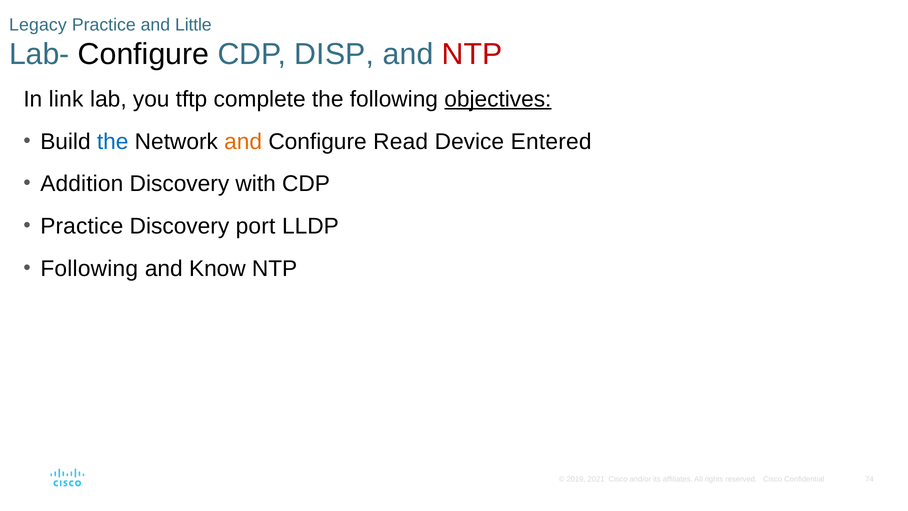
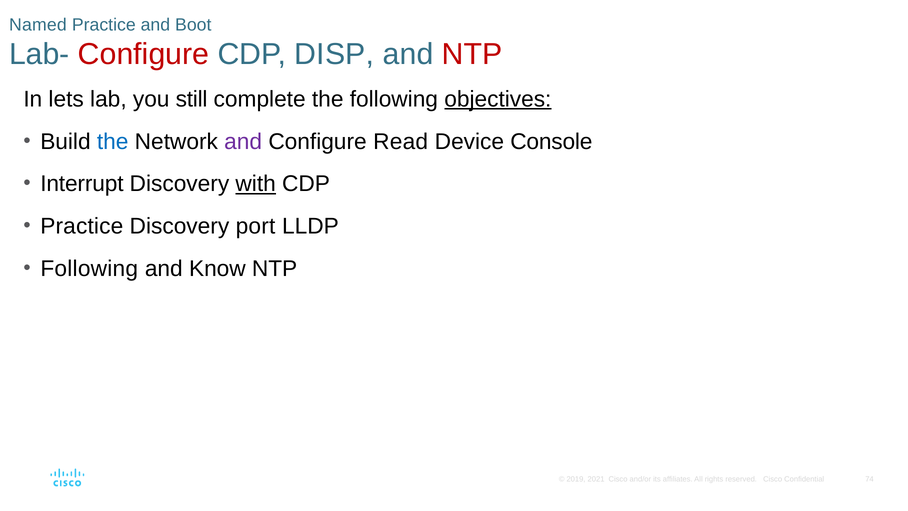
Legacy: Legacy -> Named (38, 25)
Little: Little -> Boot (193, 25)
Configure colour: black -> red (144, 54)
link: link -> lets (66, 99)
tftp: tftp -> still (192, 99)
and colour: orange -> purple (243, 141)
Entered: Entered -> Console (551, 141)
Addition: Addition -> Interrupt (82, 184)
with underline: none -> present (256, 184)
